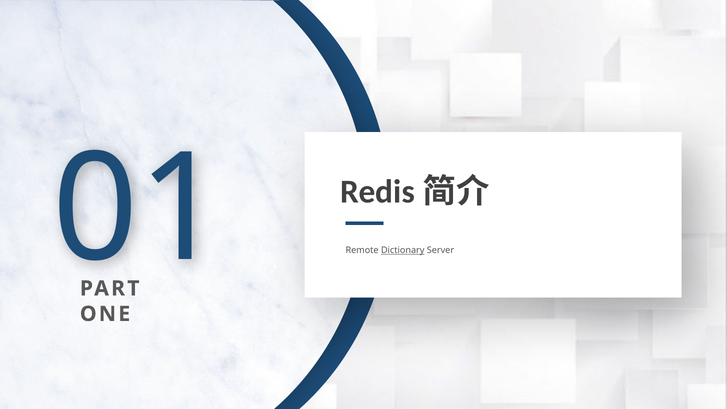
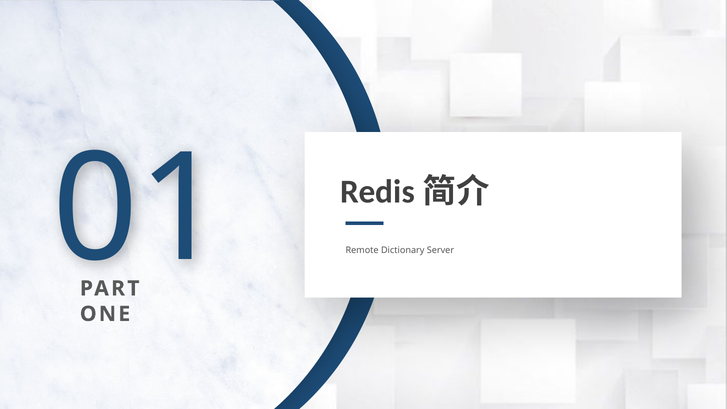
Dictionary underline: present -> none (403, 250)
